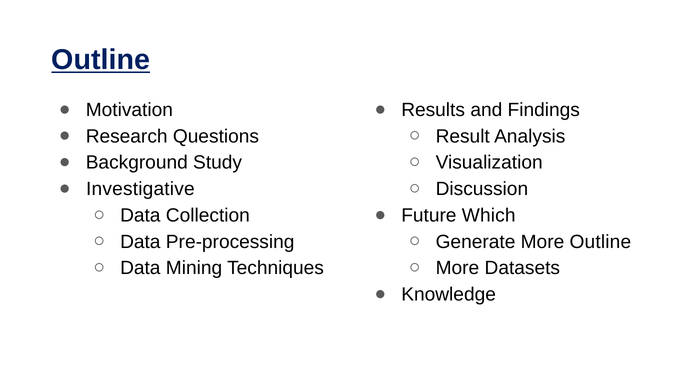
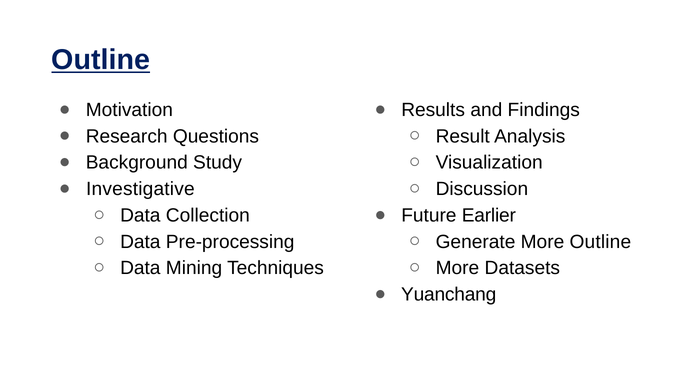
Which: Which -> Earlier (489, 215)
Knowledge: Knowledge -> Yuanchang (449, 295)
